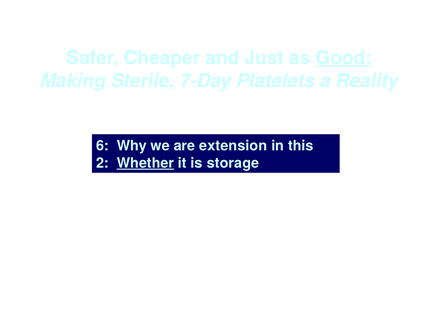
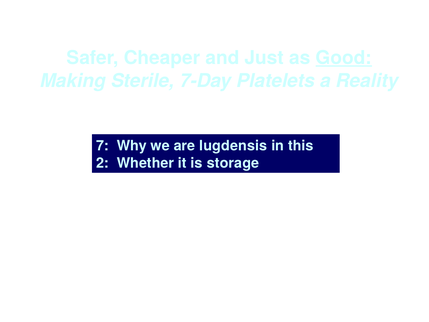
6: 6 -> 7 (103, 146)
extension: extension -> lugdensis (233, 146)
Whether underline: present -> none (145, 163)
